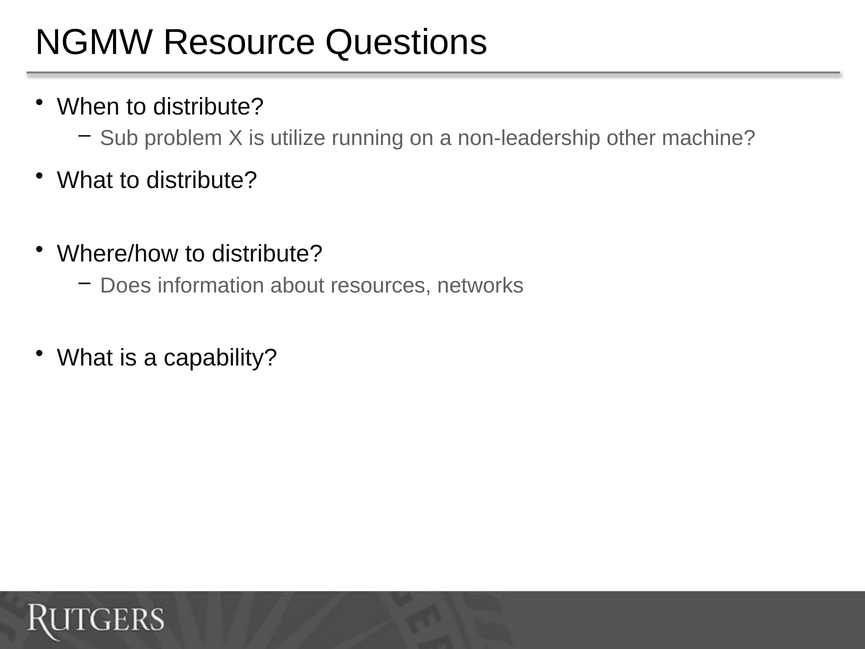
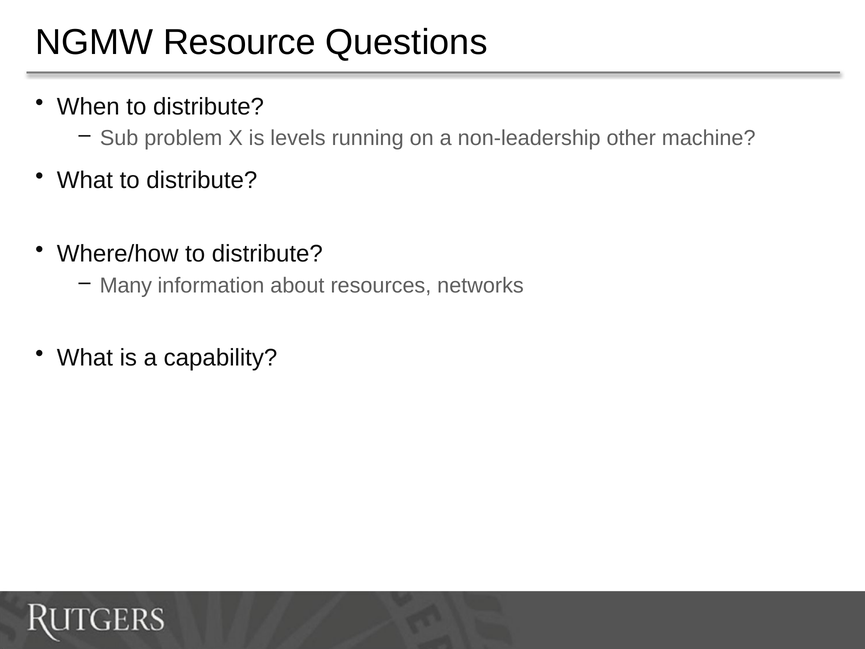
utilize: utilize -> levels (298, 138)
Does: Does -> Many (126, 285)
